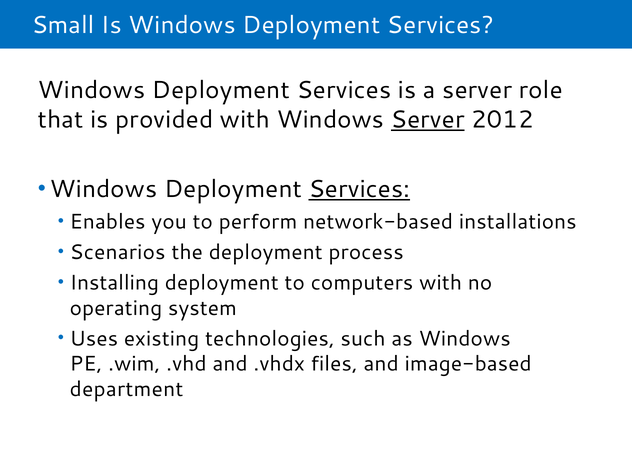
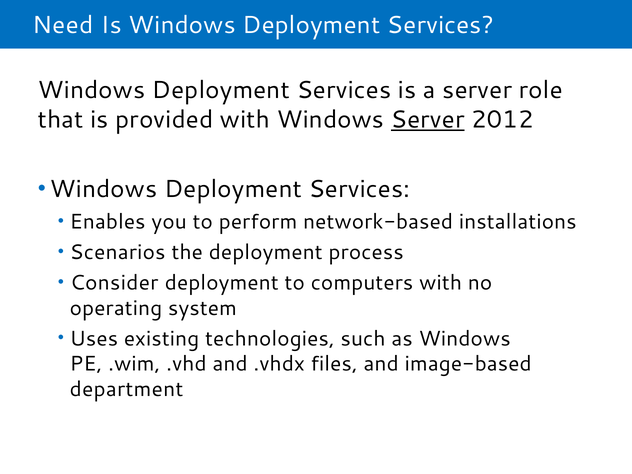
Small: Small -> Need (63, 25)
Services underline: present -> none (359, 189)
Installing: Installing -> Consider (114, 283)
